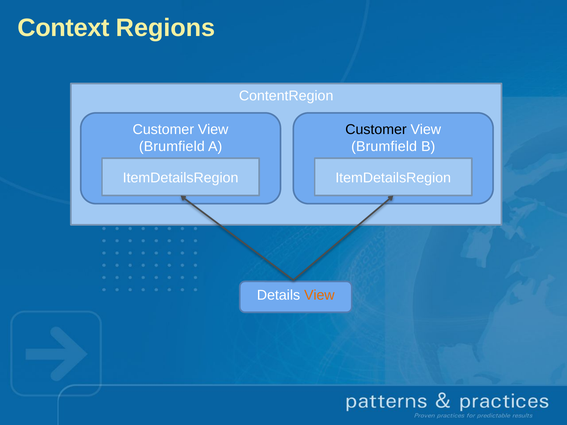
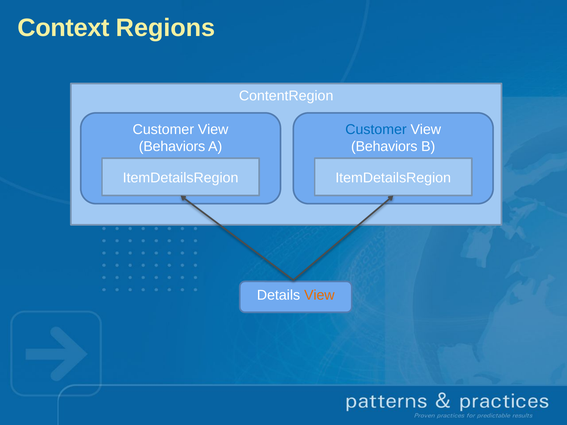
Customer colour: black -> blue (376, 130)
Brumfield: Brumfield -> Behaviors (172, 147)
Brumfield: Brumfield -> Behaviors (384, 147)
